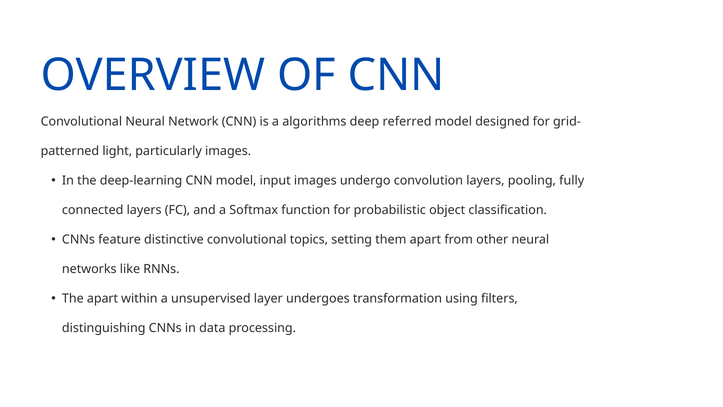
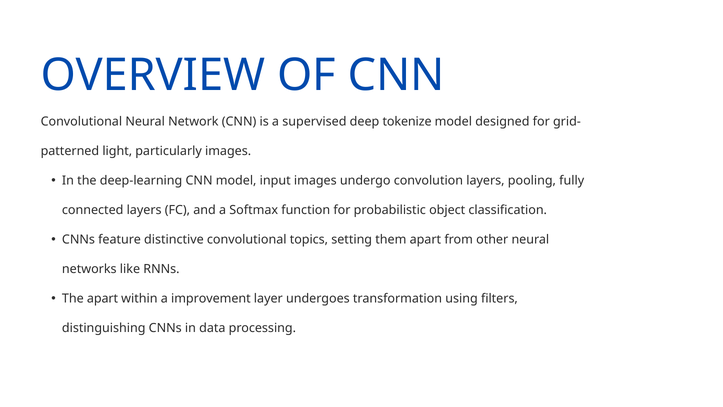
algorithms: algorithms -> supervised (314, 122)
referred: referred -> tokenize (407, 122)
unsupervised: unsupervised -> improvement (211, 299)
